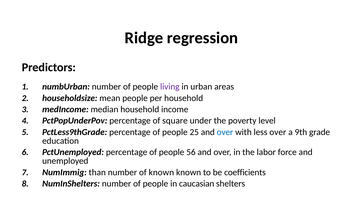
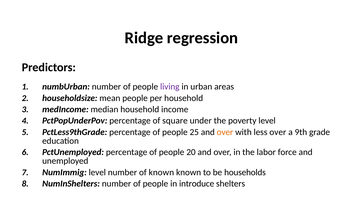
over colour: blue -> orange (225, 132)
56: 56 -> 20 (191, 152)
NumImmig than: than -> level (97, 172)
coefficients: coefficients -> households (245, 172)
caucasian: caucasian -> introduce (197, 184)
